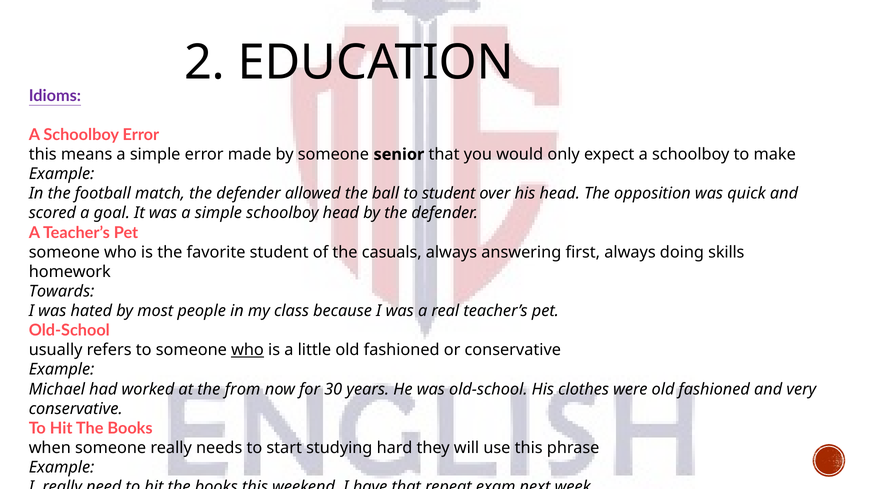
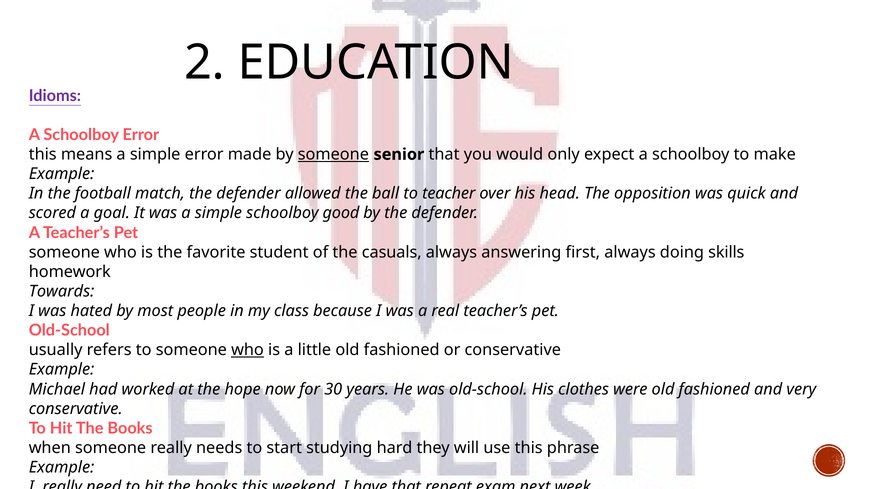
someone underline: none -> present (333, 154)
to student: student -> teacher (449, 193)
schoolboy head: head -> good (341, 213)
from: from -> hope (243, 389)
